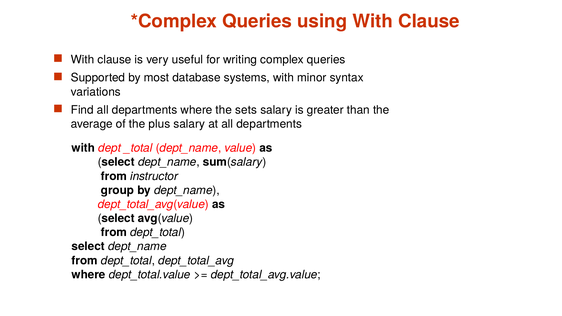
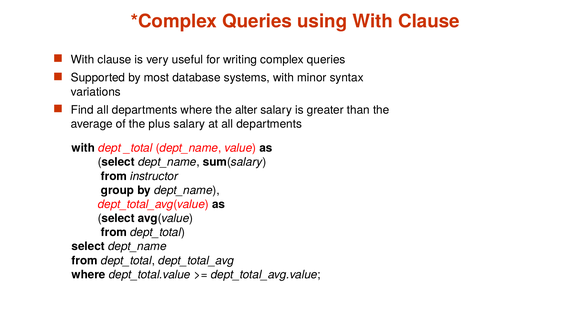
sets: sets -> alter (246, 110)
